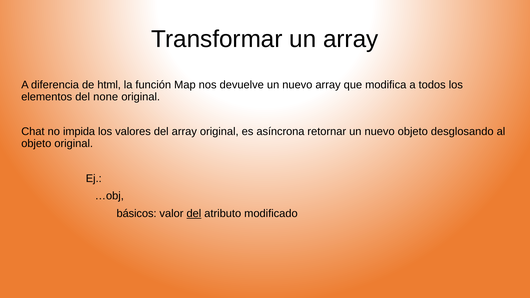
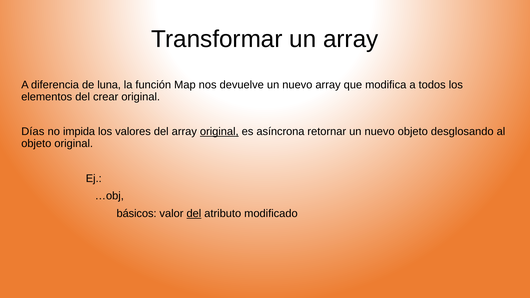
html: html -> luna (109, 85)
none: none -> crear (106, 97)
Chat: Chat -> Días (33, 132)
original underline: none -> present (219, 132)
